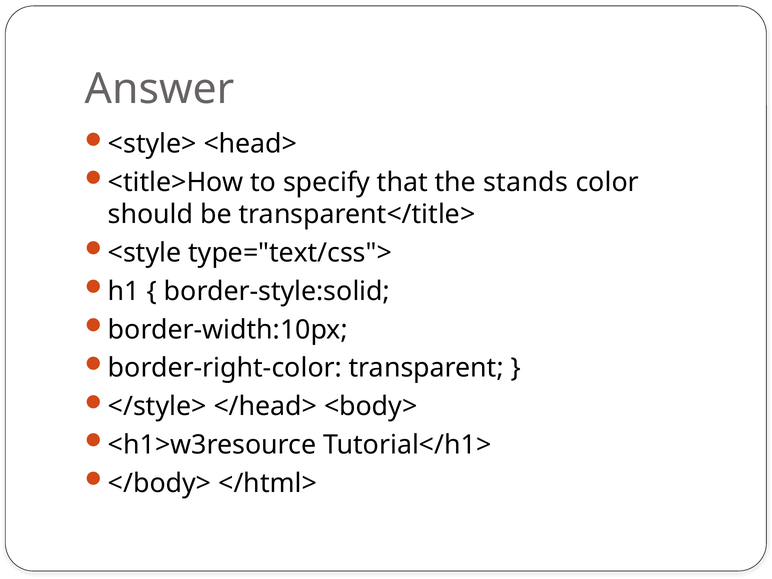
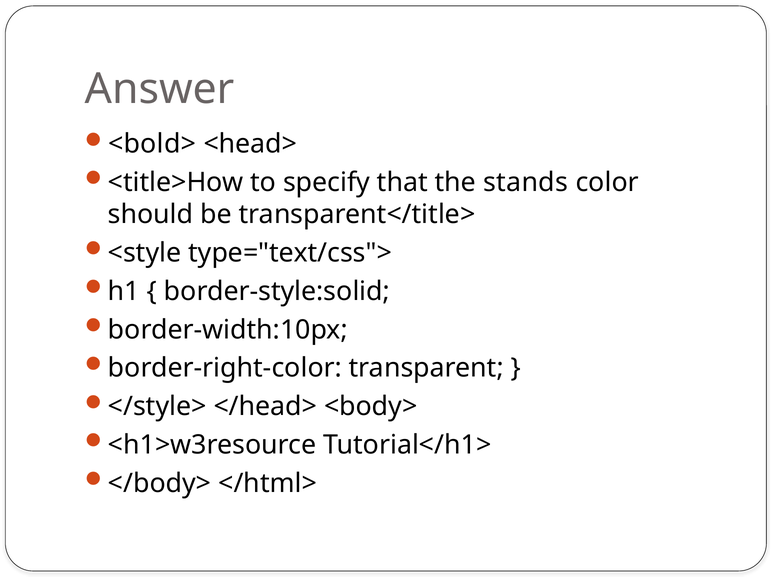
<style>: <style> -> <bold> (152, 144)
